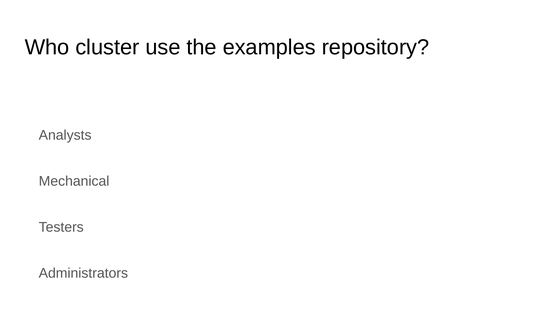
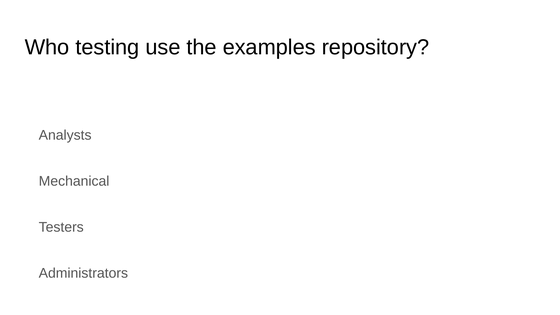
cluster: cluster -> testing (107, 47)
